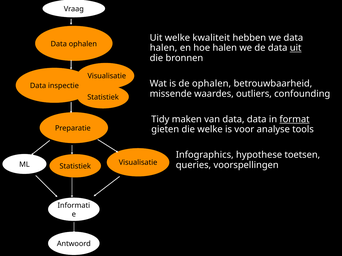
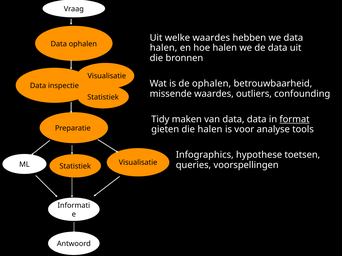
welke kwaliteit: kwaliteit -> waardes (211, 38)
uit underline: present -> none (296, 48)
die welke: welke -> halen (210, 130)
